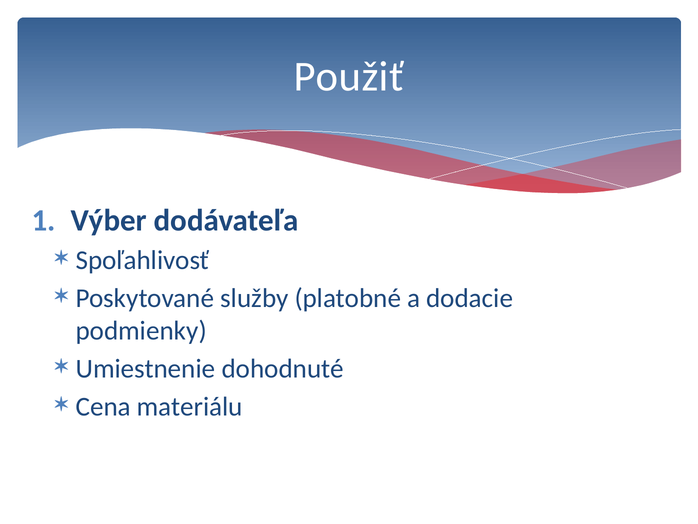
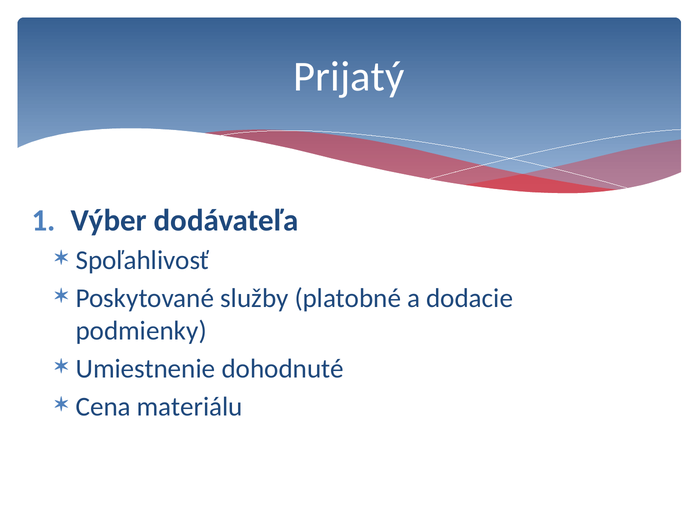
Použiť: Použiť -> Prijatý (349, 77)
